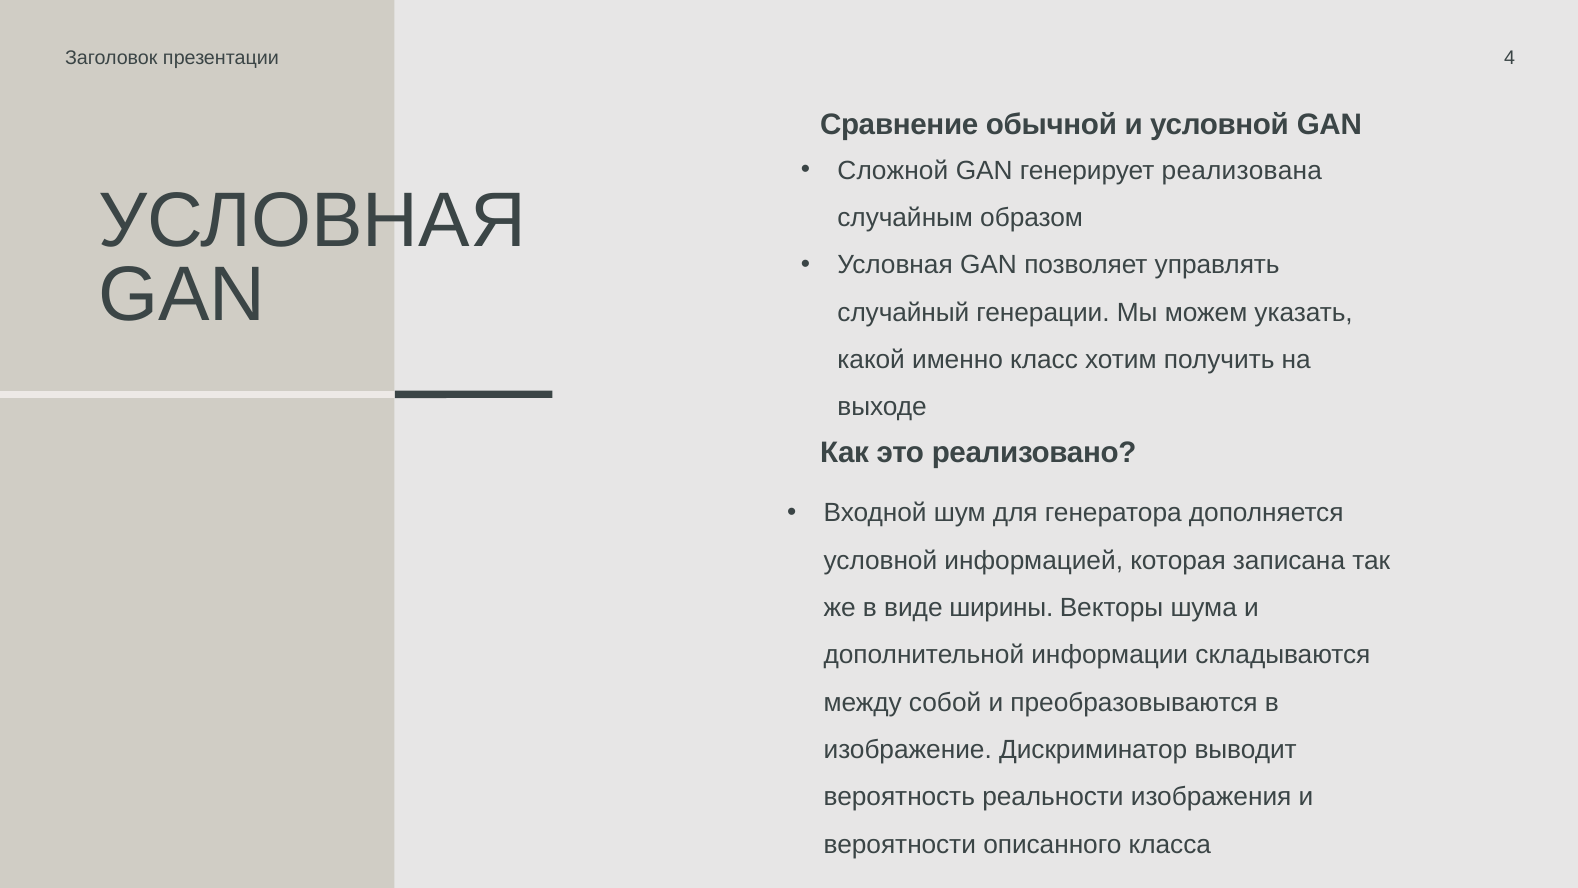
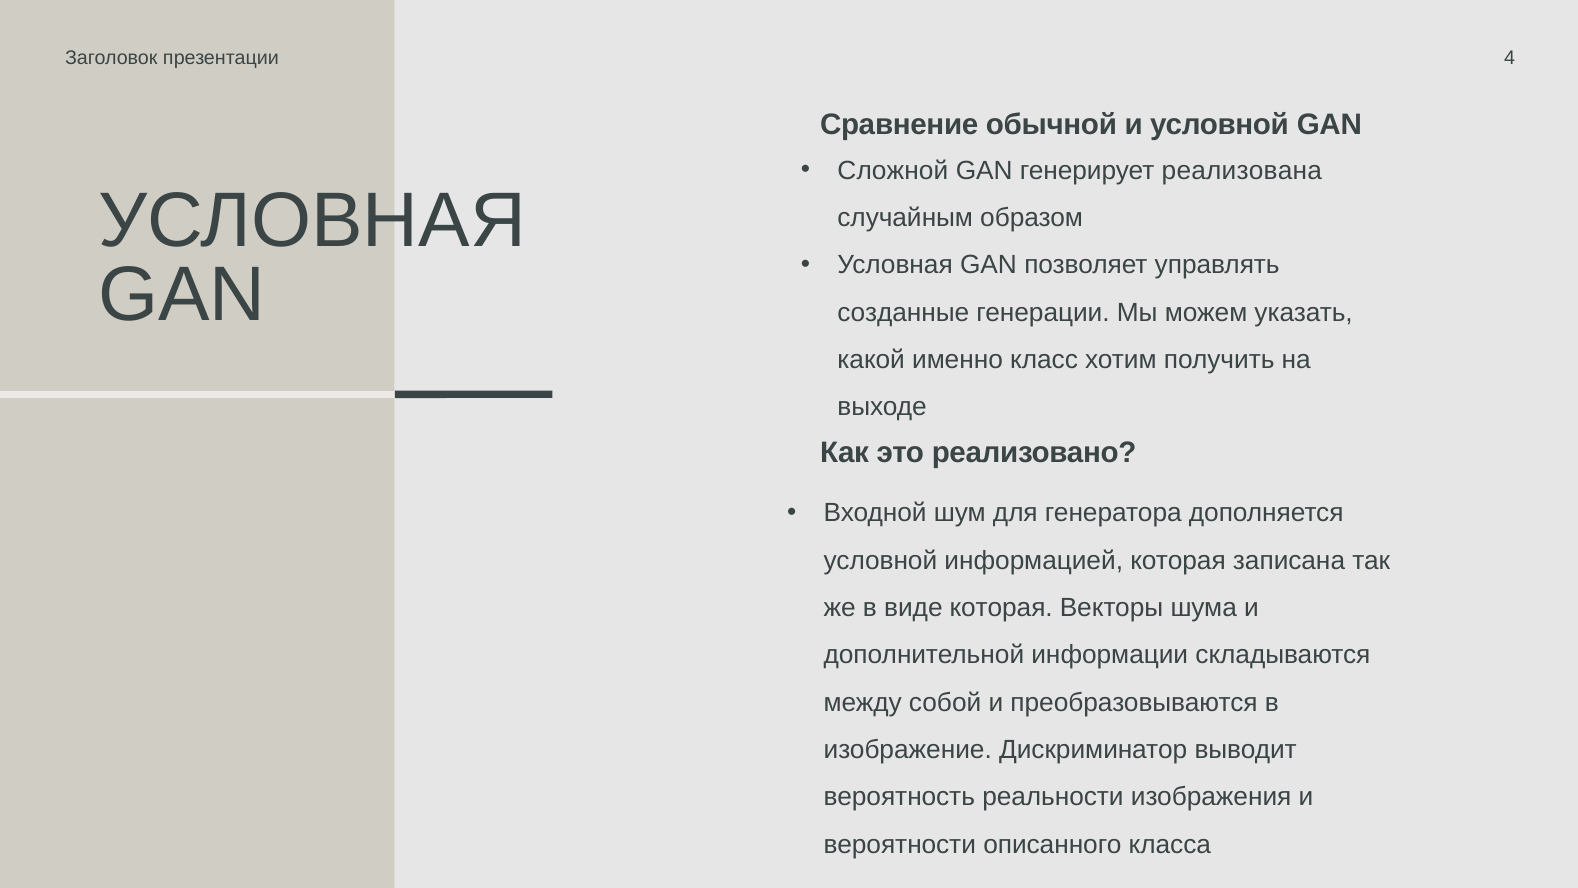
случайный: случайный -> созданные (903, 313)
виде ширины: ширины -> которая (1001, 608)
